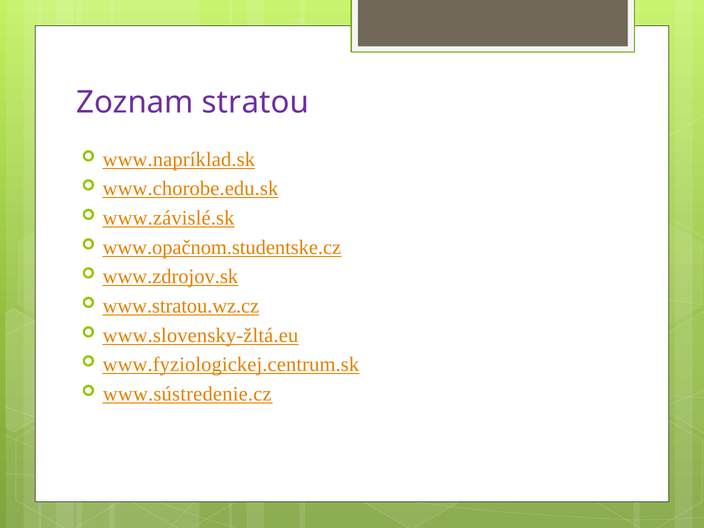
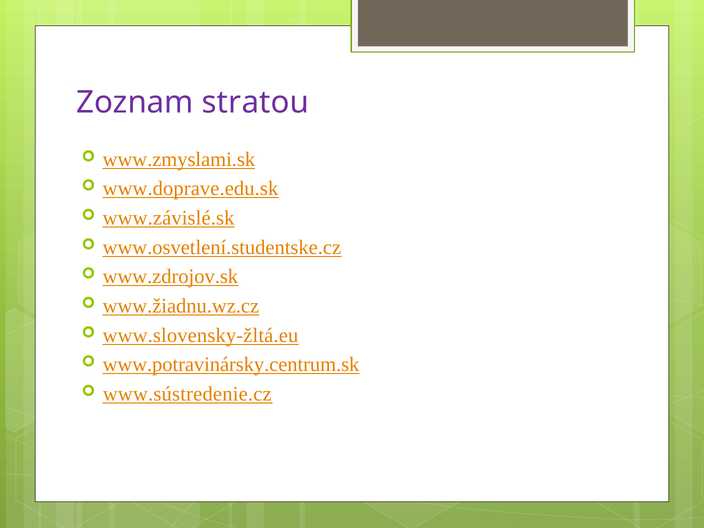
www.napríklad.sk: www.napríklad.sk -> www.zmyslami.sk (179, 159)
www.chorobe.edu.sk: www.chorobe.edu.sk -> www.doprave.edu.sk (191, 189)
www.opačnom.studentske.cz: www.opačnom.studentske.cz -> www.osvetlení.studentske.cz (222, 247)
www.stratou.wz.cz: www.stratou.wz.cz -> www.žiadnu.wz.cz (181, 306)
www.fyziologickej.centrum.sk: www.fyziologickej.centrum.sk -> www.potravinársky.centrum.sk (231, 365)
